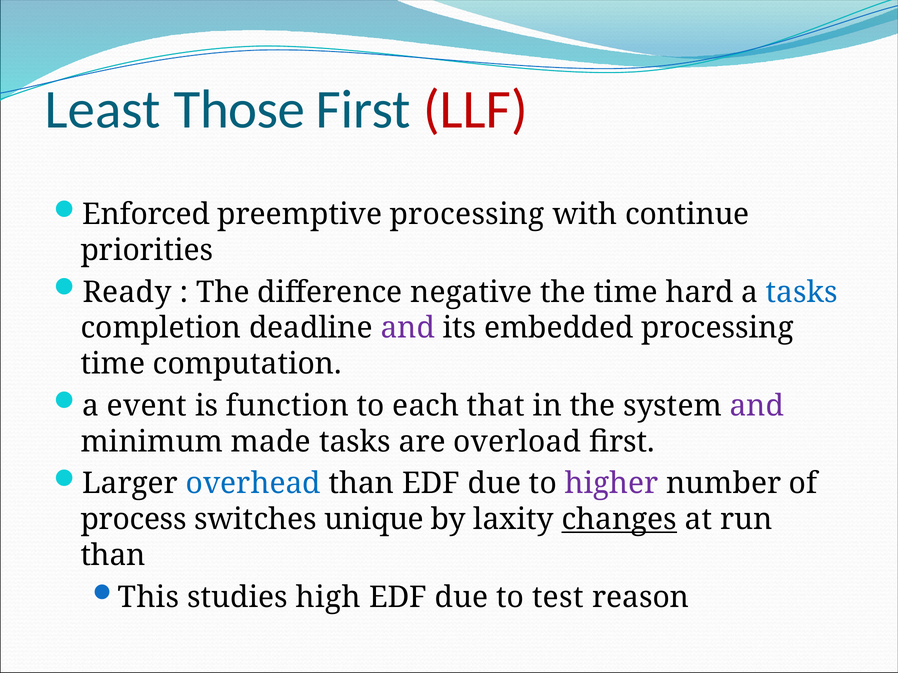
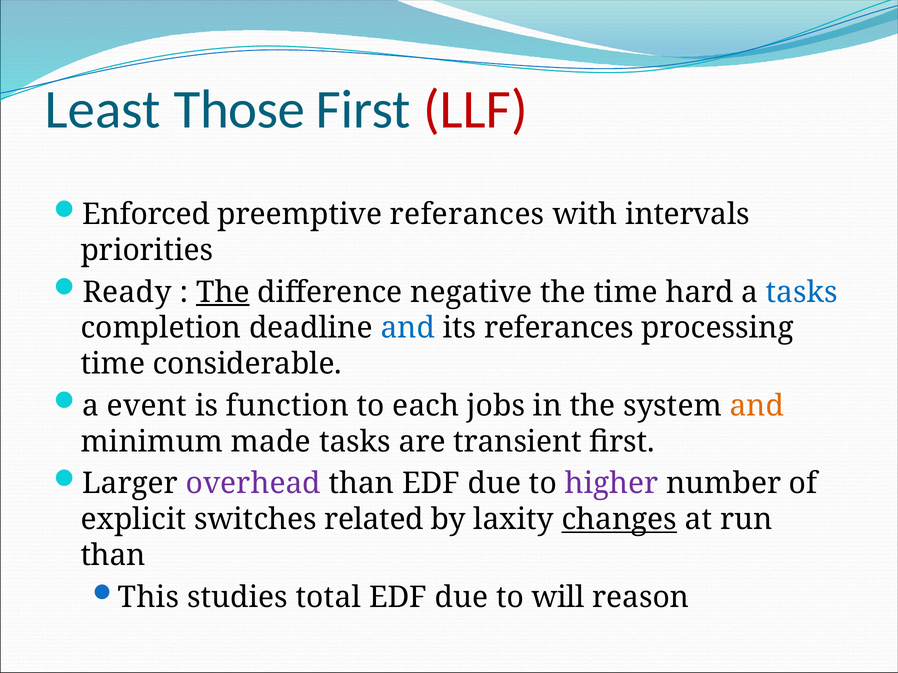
preemptive processing: processing -> referances (467, 215)
continue: continue -> intervals (687, 215)
The underline: none -> present (223, 292)
and colour: purple -> blue (408, 328)
its embedded: embedded -> referances (559, 328)
computation: computation -> considerable (247, 364)
that: that -> jobs (496, 406)
and colour: purple -> orange (757, 406)
overload: overload -> transient (518, 442)
overhead colour: blue -> purple (253, 484)
process: process -> explicit (133, 520)
unique: unique -> related (374, 520)
high: high -> total (328, 598)
test: test -> will (558, 598)
